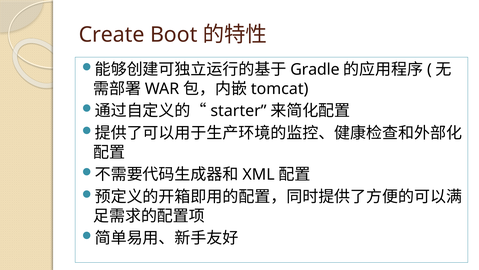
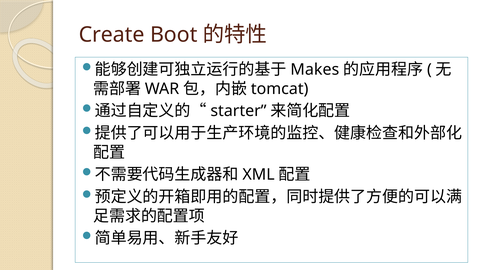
Gradle: Gradle -> Makes (315, 69)
